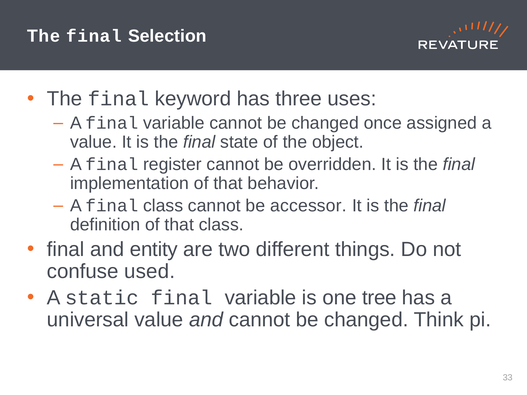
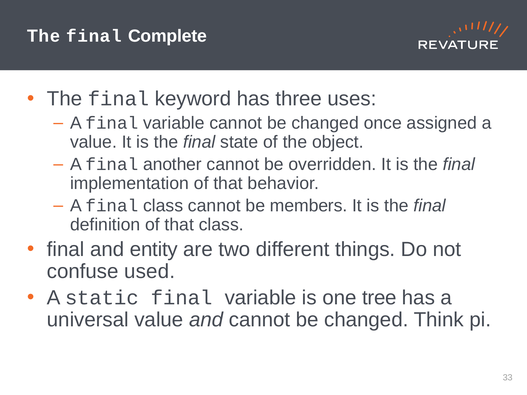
Selection: Selection -> Complete (167, 36)
register: register -> another (172, 164)
accessor: accessor -> members (309, 206)
